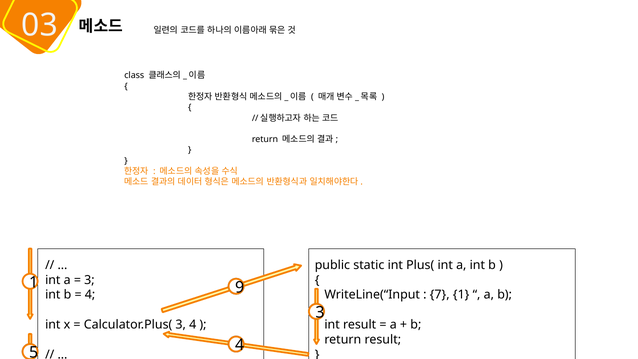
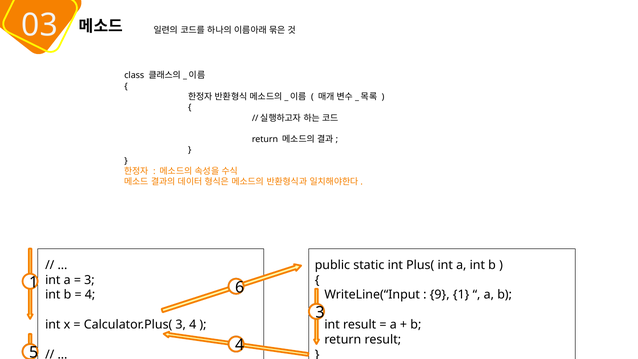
9: 9 -> 6 (240, 287)
7: 7 -> 9 (440, 295)
